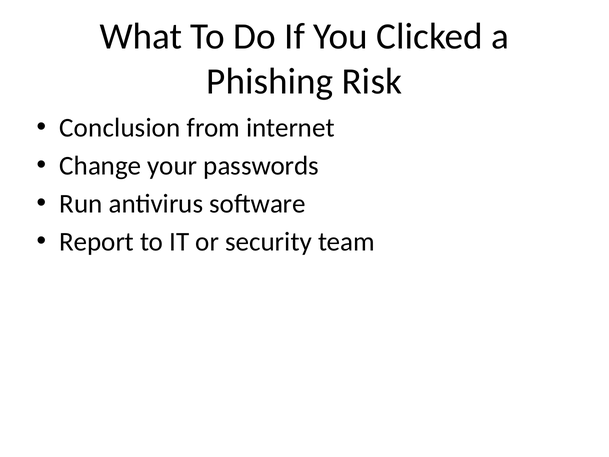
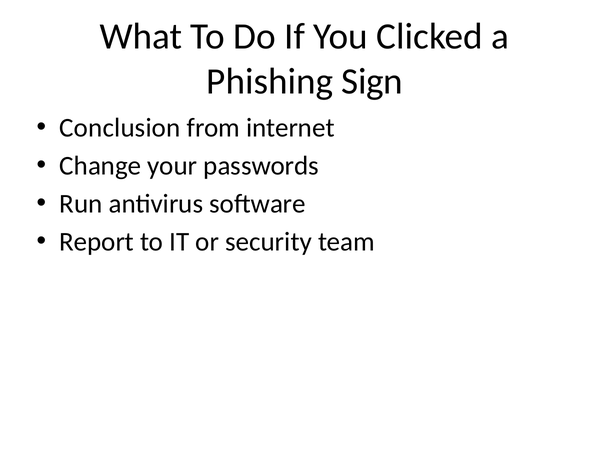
Risk: Risk -> Sign (372, 81)
